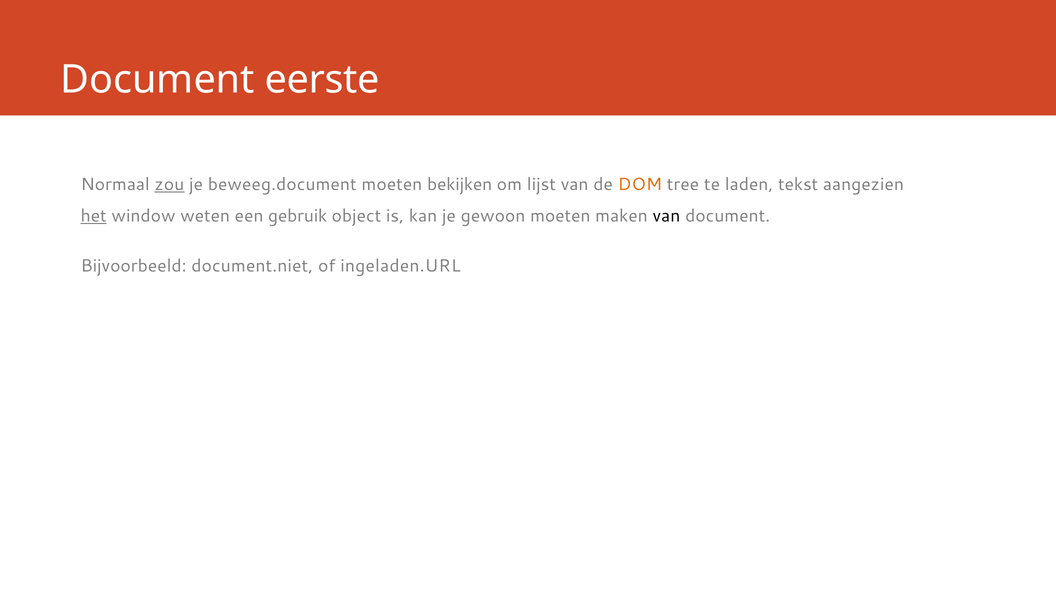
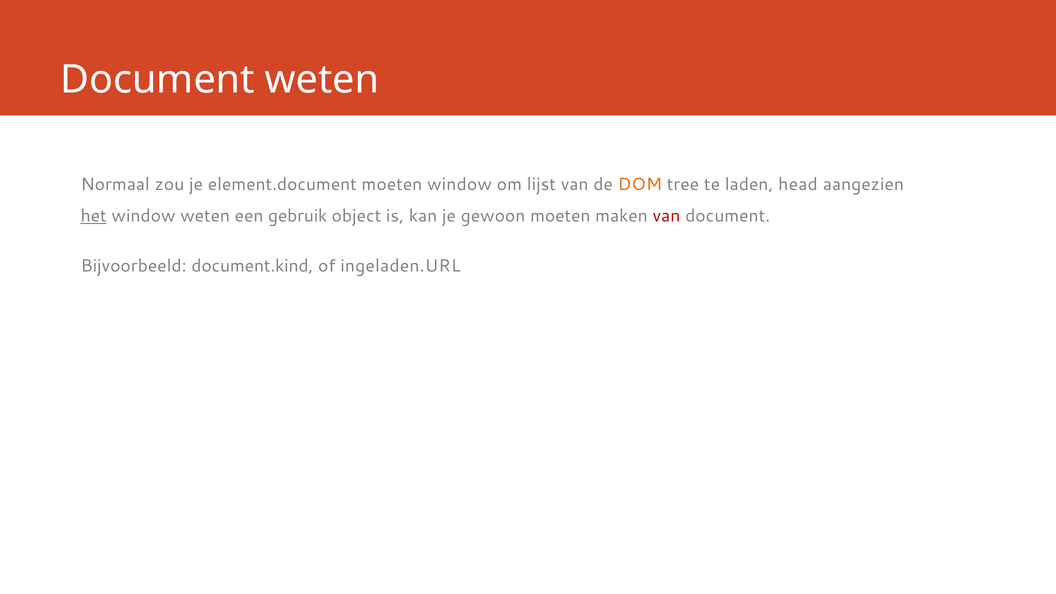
Document eerste: eerste -> weten (322, 80)
zou underline: present -> none (169, 184)
beweeg.document: beweeg.document -> element.document (282, 184)
moeten bekijken: bekijken -> window (460, 184)
tekst: tekst -> head (798, 184)
van colour: black -> red (666, 216)
document.niet: document.niet -> document.kind (252, 266)
